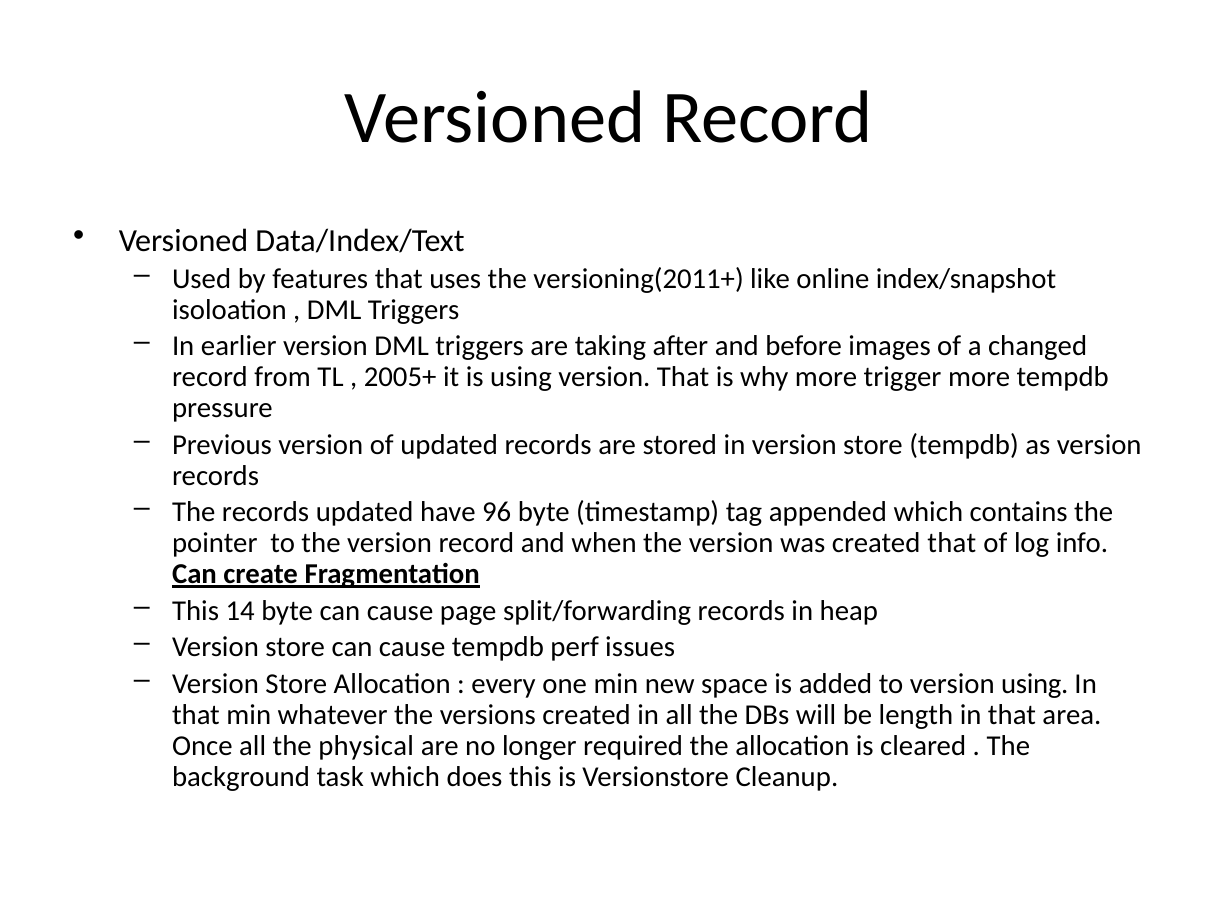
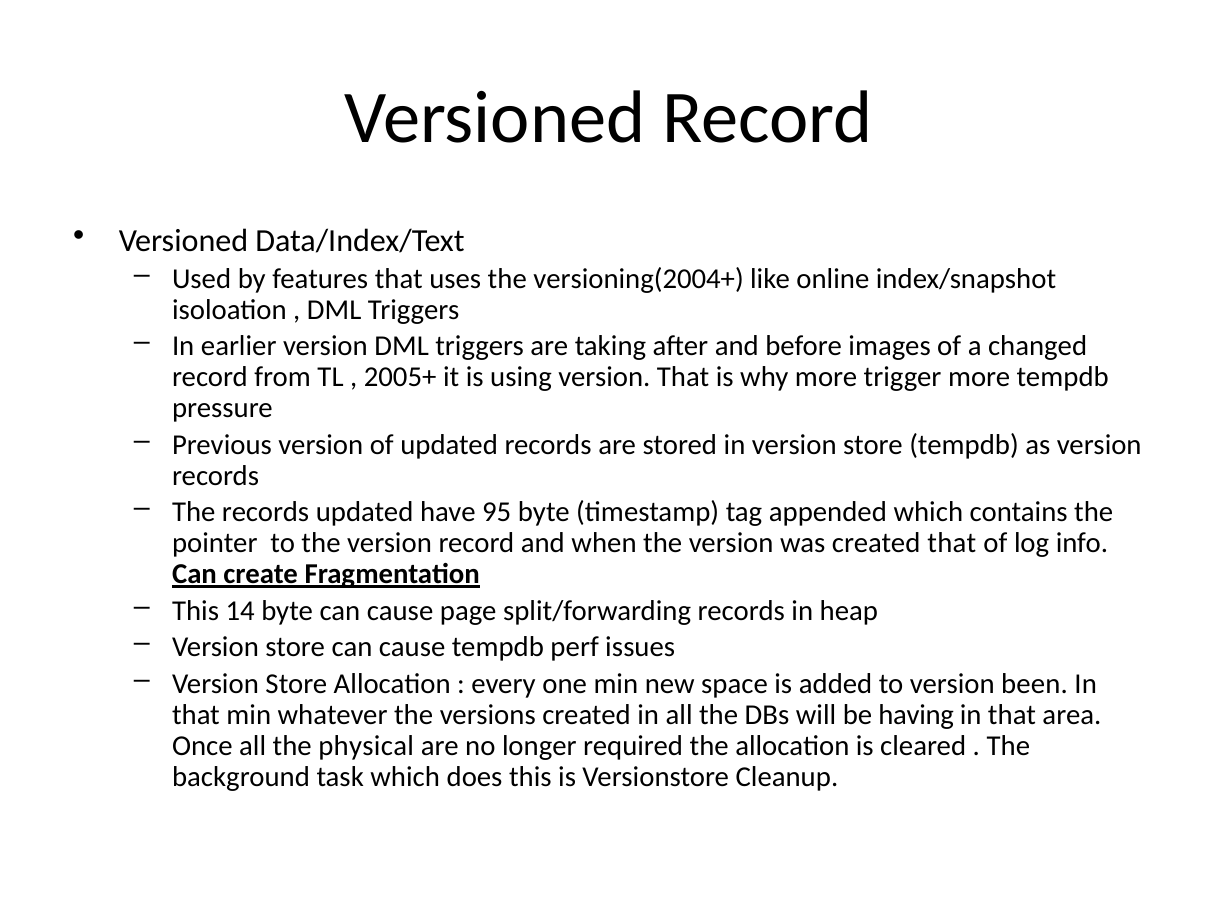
versioning(2011+: versioning(2011+ -> versioning(2004+ (639, 279)
96: 96 -> 95 (497, 513)
version using: using -> been (1035, 684)
length: length -> having (916, 715)
